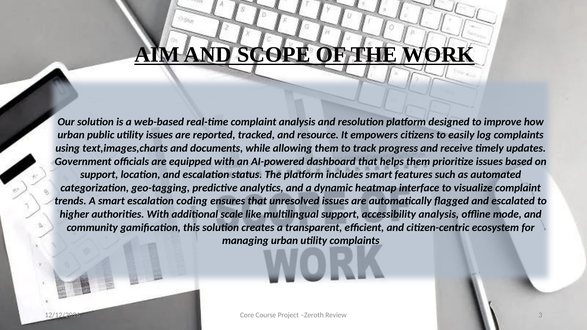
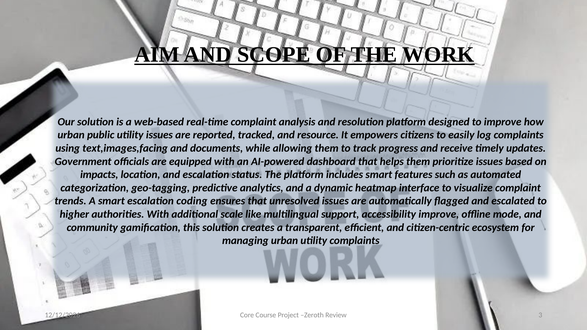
text,images,charts: text,images,charts -> text,images,facing (125, 148)
support: support -> impacts (99, 175)
accessibility analysis: analysis -> improve (439, 214)
